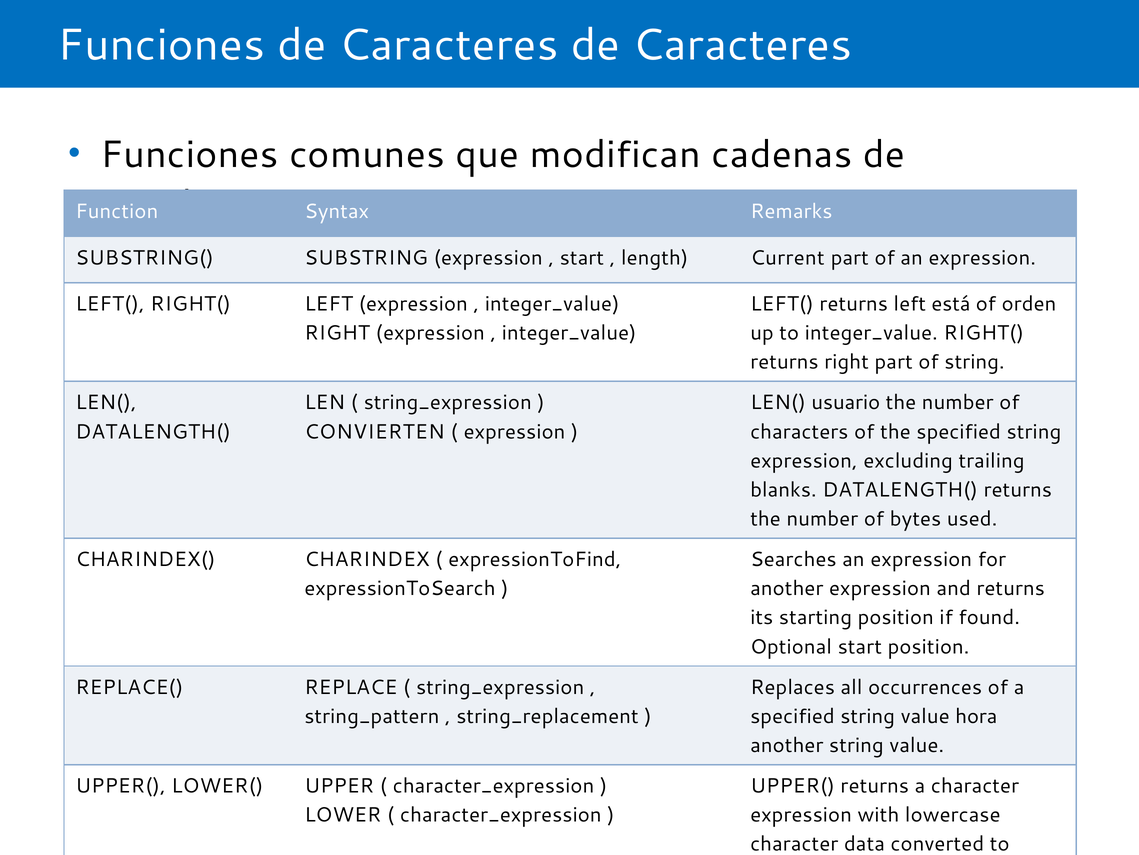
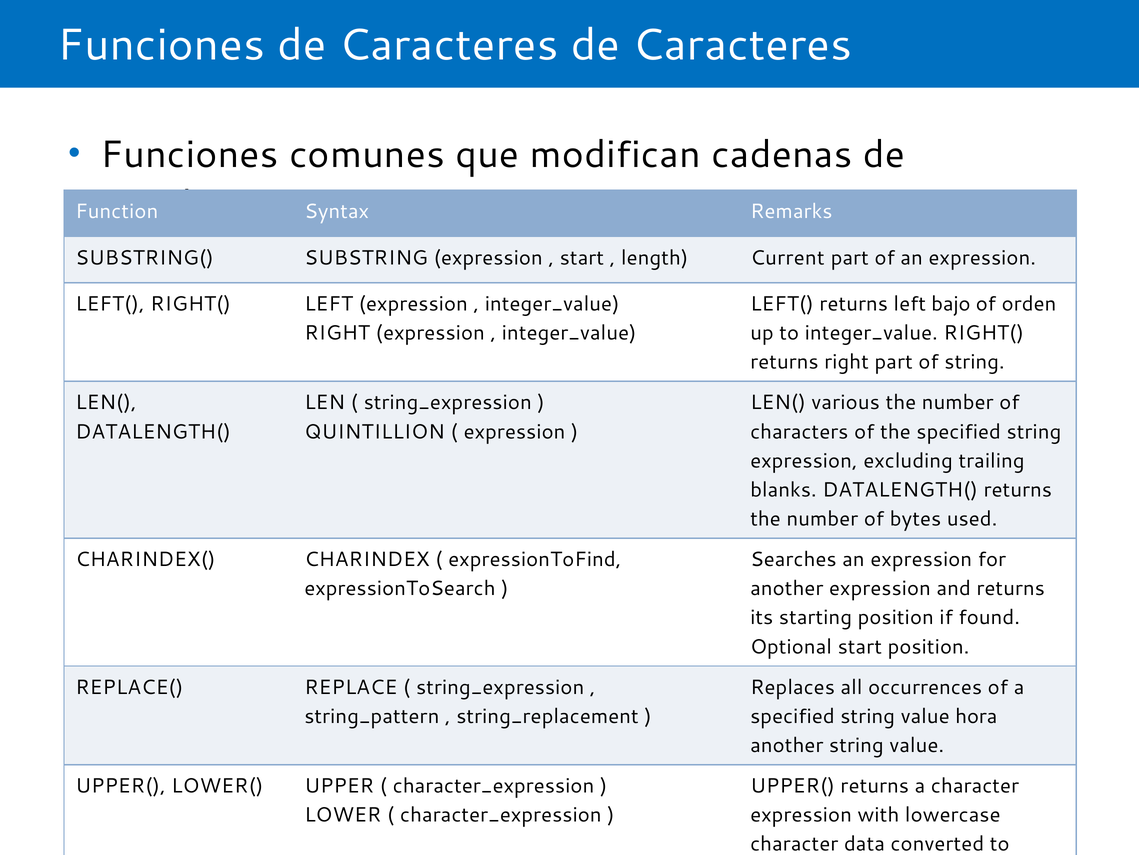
está: está -> bajo (951, 304)
usuario: usuario -> various (846, 402)
CONVIERTEN: CONVIERTEN -> QUINTILLION (375, 431)
